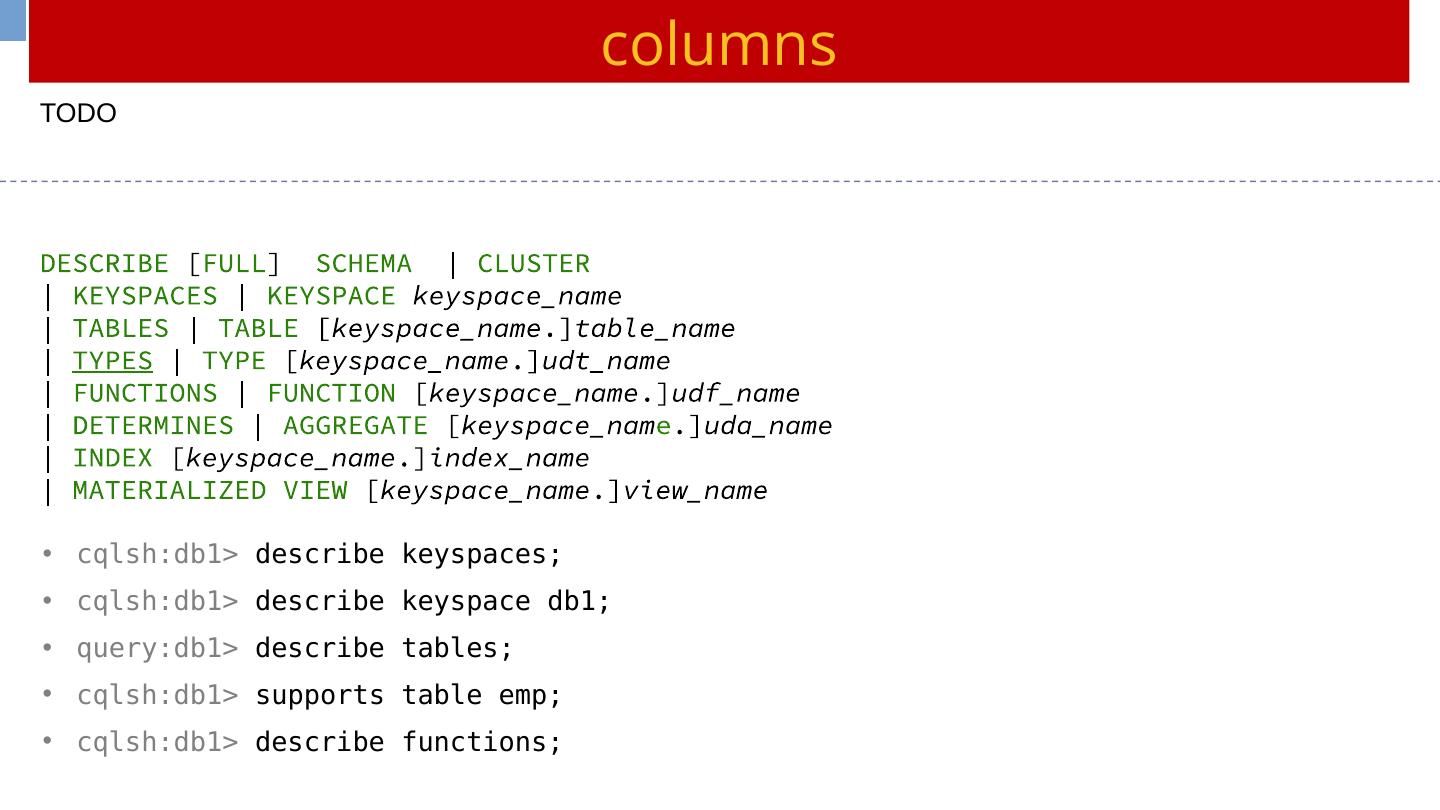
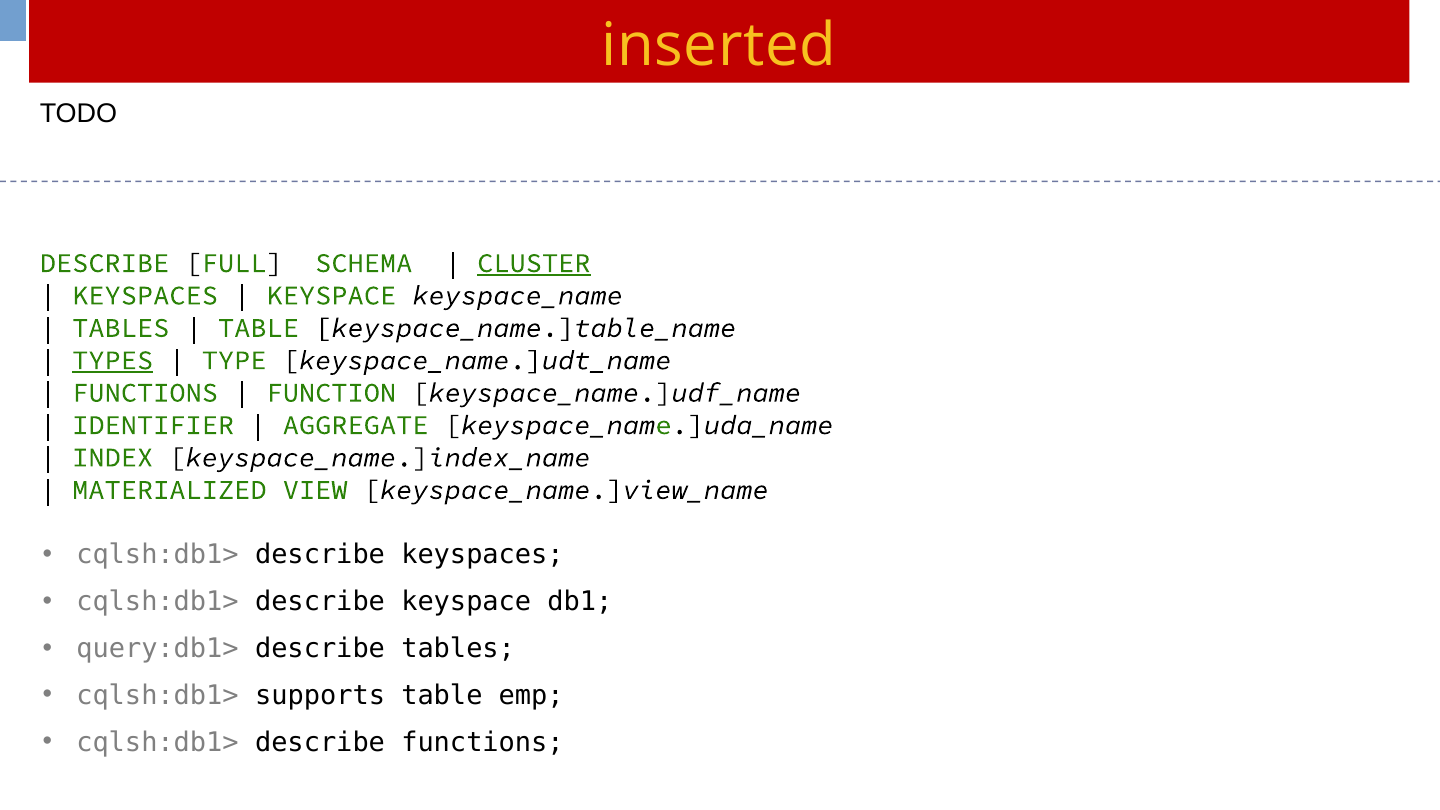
columns: columns -> inserted (719, 46)
CLUSTER underline: none -> present (534, 263)
DETERMINES: DETERMINES -> IDENTIFIER (153, 425)
